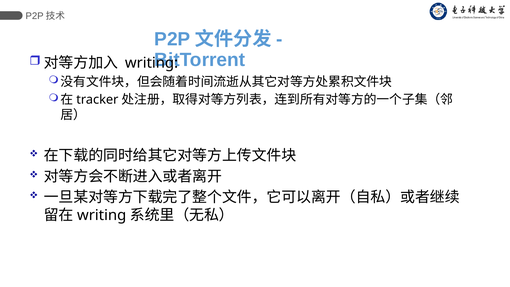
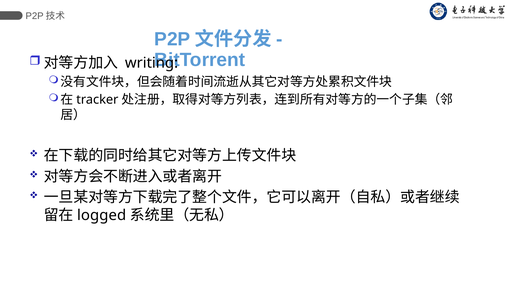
writing: writing -> logged (102, 215)
